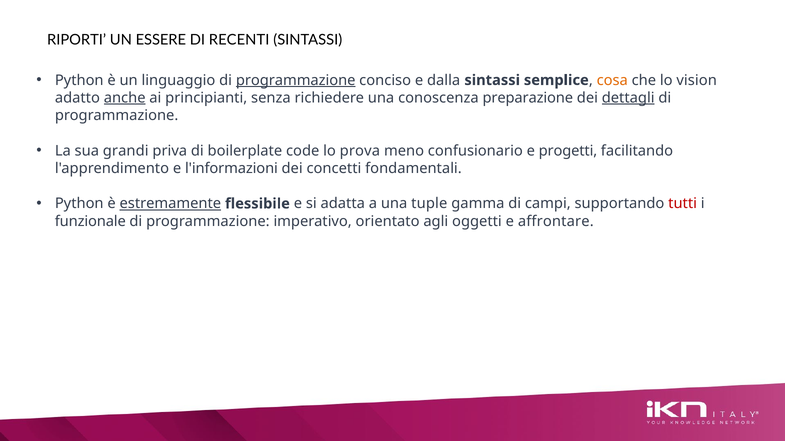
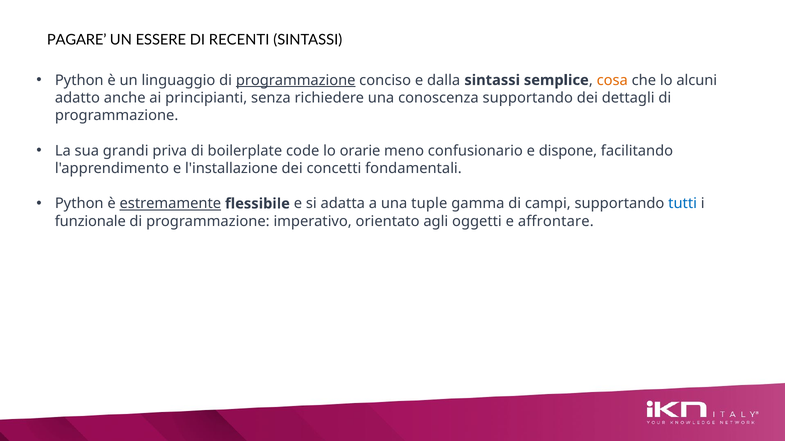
RIPORTI: RIPORTI -> PAGARE (77, 40)
vision: vision -> alcuni (697, 80)
anche underline: present -> none (125, 98)
conoscenza preparazione: preparazione -> supportando (528, 98)
dettagli underline: present -> none (628, 98)
prova: prova -> orarie (360, 151)
progetti: progetti -> dispone (568, 151)
l'informazioni: l'informazioni -> l'installazione (231, 169)
tutti colour: red -> blue (683, 204)
